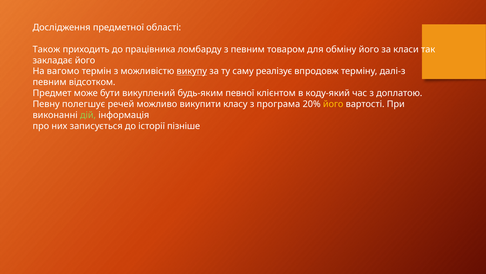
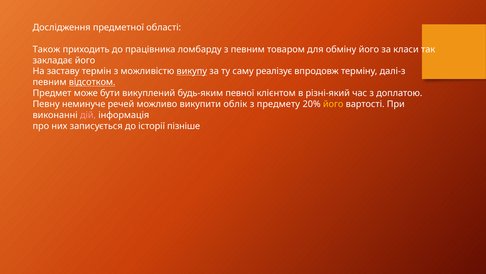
вагомо: вагомо -> заставу (63, 71)
відсотком underline: none -> present (92, 82)
коду-який: коду-який -> різні-який (328, 93)
полегшує: полегшує -> неминуче (84, 104)
класу: класу -> облік (235, 104)
програма: програма -> предмету (278, 104)
дій colour: light green -> pink (88, 115)
